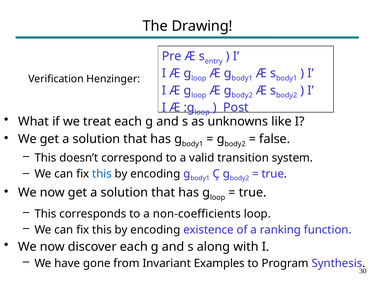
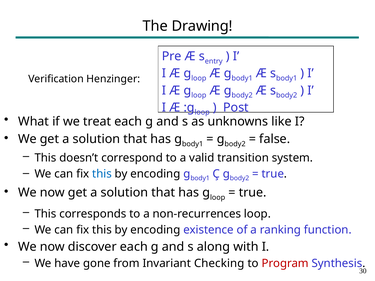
non-coefficients: non-coefficients -> non-recurrences (197, 214)
Examples: Examples -> Checking (219, 264)
Program colour: black -> red (285, 264)
